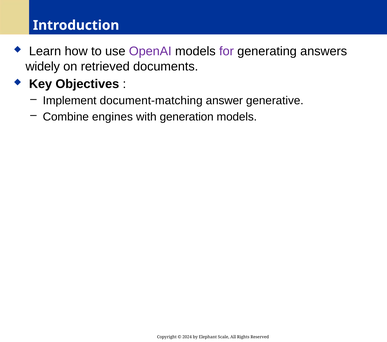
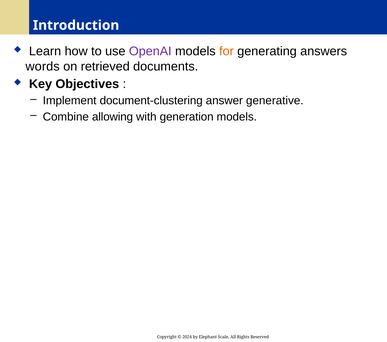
for colour: purple -> orange (227, 51)
widely: widely -> words (43, 67)
document-matching: document-matching -> document-clustering (151, 101)
engines: engines -> allowing (113, 117)
